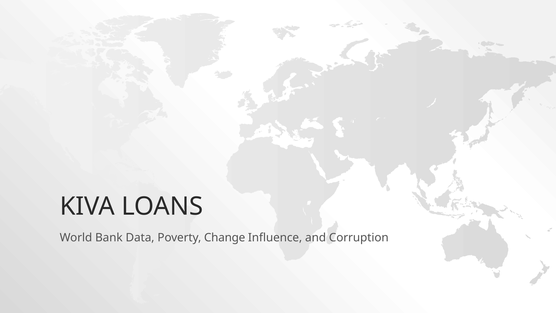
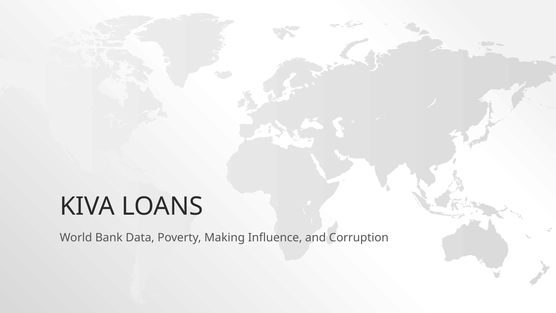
Change: Change -> Making (225, 238)
